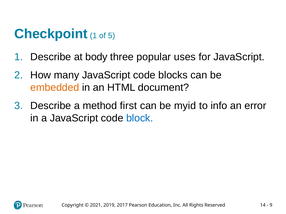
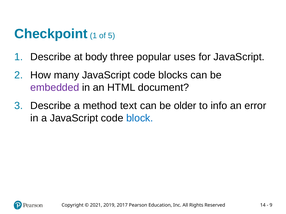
embedded colour: orange -> purple (55, 88)
first: first -> text (128, 106)
myid: myid -> older (185, 106)
